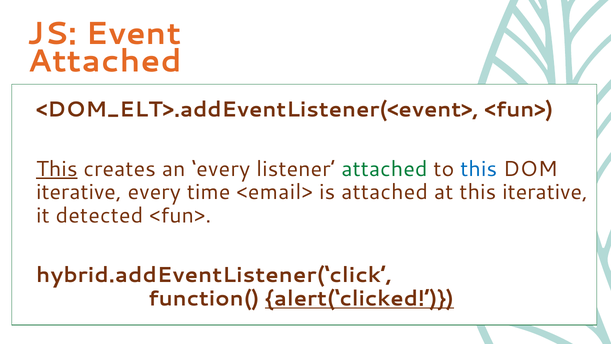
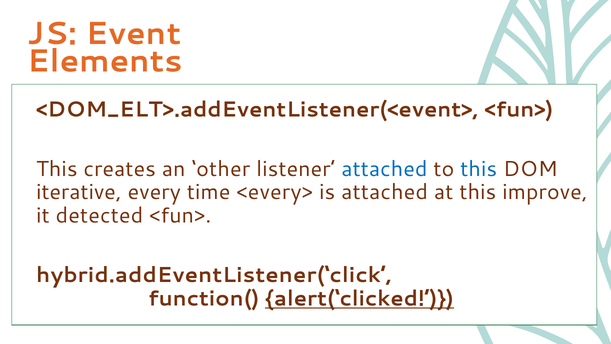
Attached: Attached -> Elements (105, 61)
This underline: present -> none (57, 169)
an every: every -> other (221, 169)
attached colour: green -> blue (384, 169)
<email>: <email> -> <every> (275, 192)
this iterative: iterative -> improve (545, 192)
